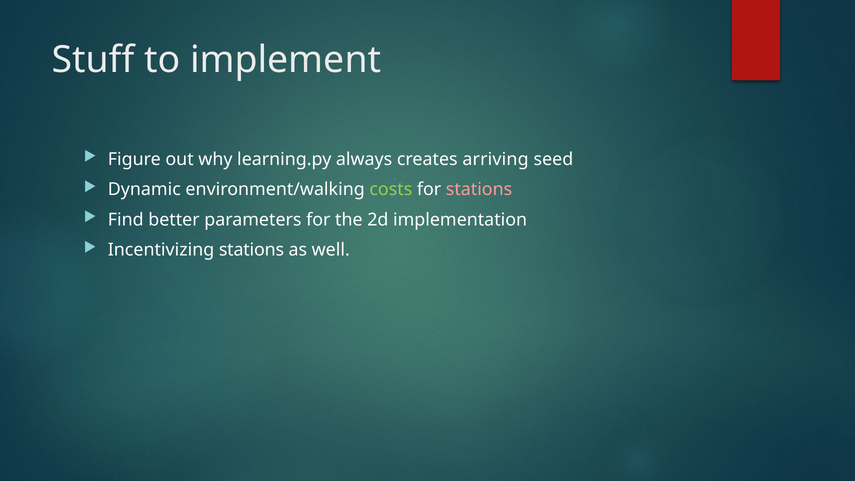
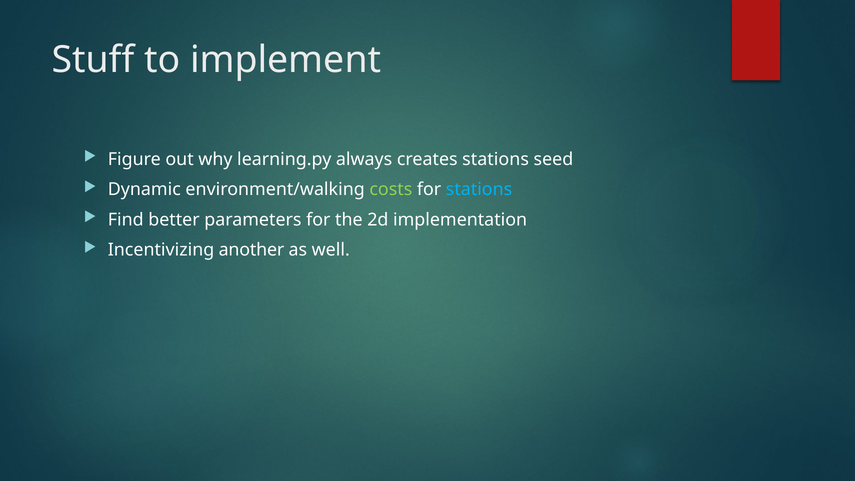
creates arriving: arriving -> stations (496, 159)
stations colour: pink -> light blue (479, 189)
Incentivizing stations: stations -> another (251, 250)
